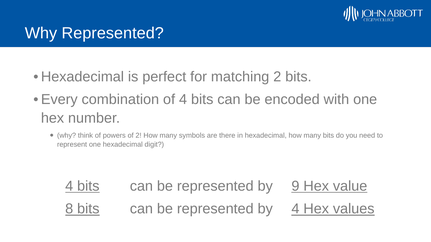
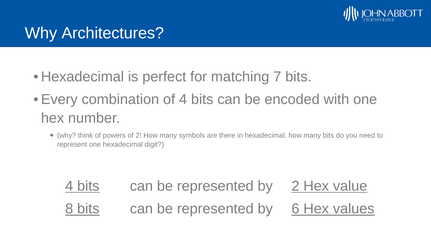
Why Represented: Represented -> Architectures (113, 33)
matching 2: 2 -> 7 (277, 77)
by 9: 9 -> 2 (295, 186)
by 4: 4 -> 6 (295, 209)
